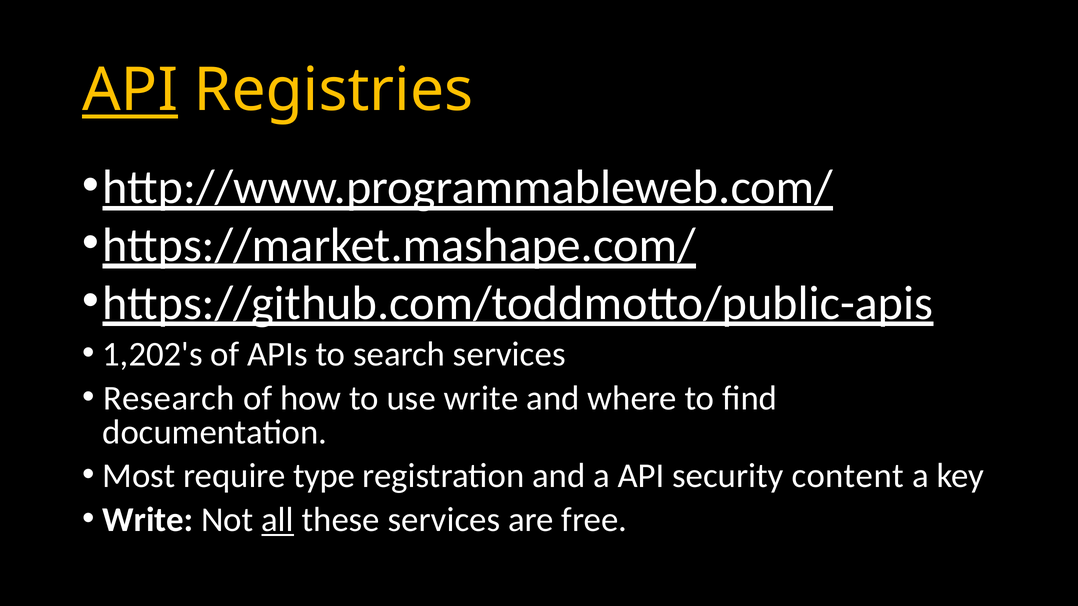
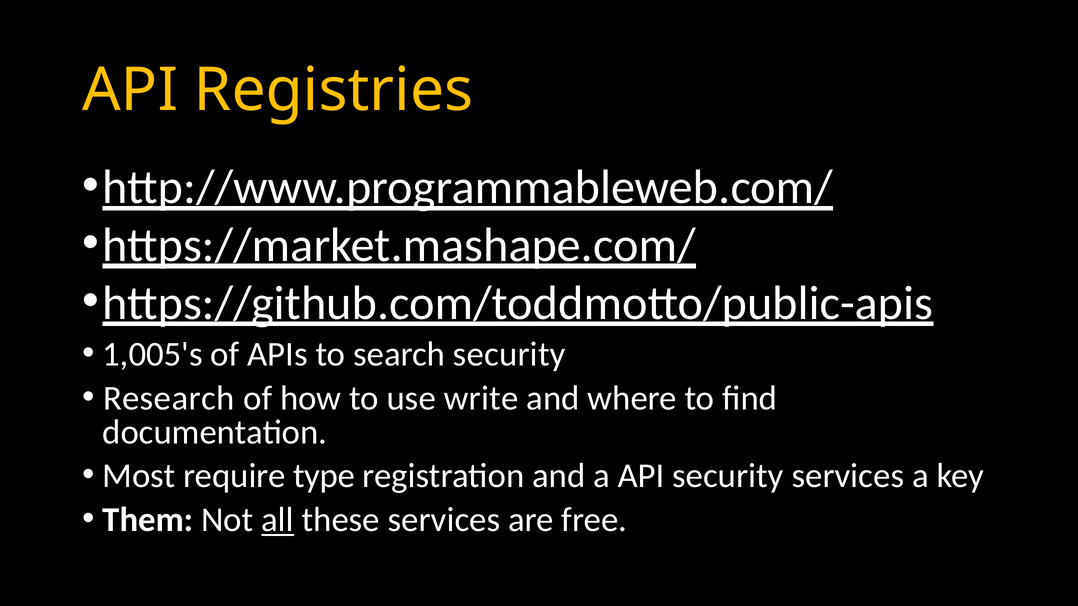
API underline: present -> none (130, 91)
1,202's: 1,202's -> 1,005's (153, 354)
search services: services -> security (509, 354)
security content: content -> services (848, 476)
Write: Write -> Them (148, 520)
